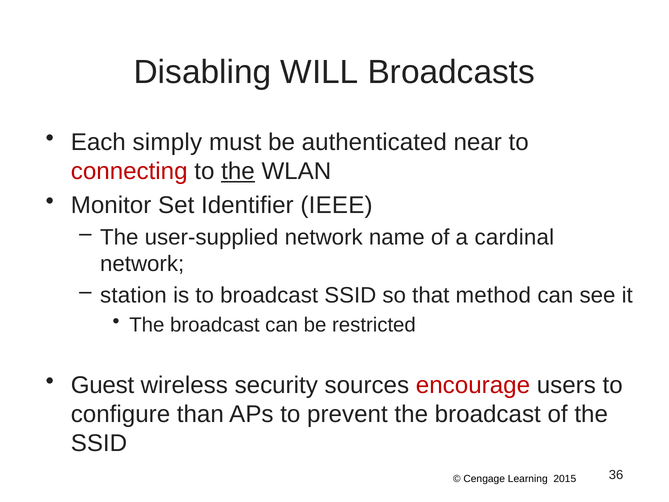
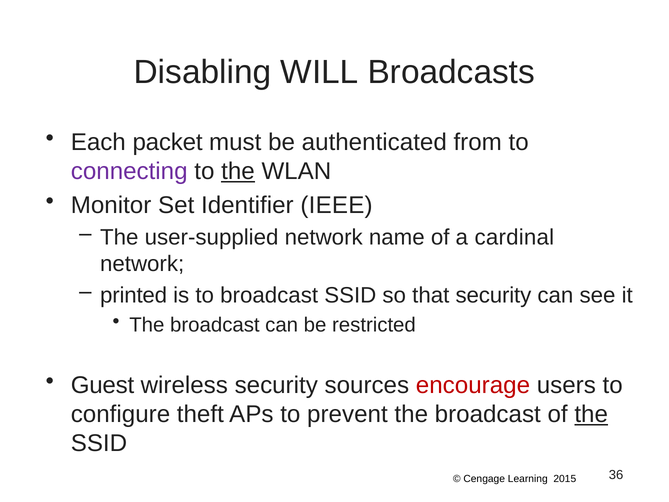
simply: simply -> packet (168, 142)
near: near -> from (478, 142)
connecting colour: red -> purple (129, 171)
station: station -> printed (134, 295)
that method: method -> security (493, 295)
than: than -> theft (200, 414)
the underline: none -> present (591, 414)
